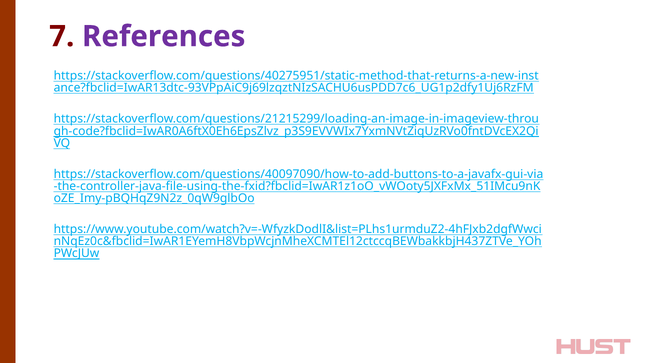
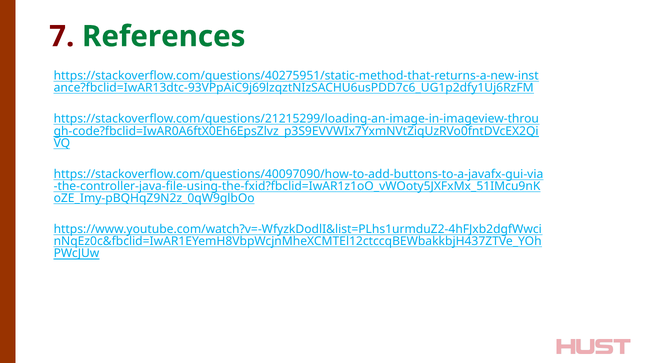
References colour: purple -> green (164, 36)
